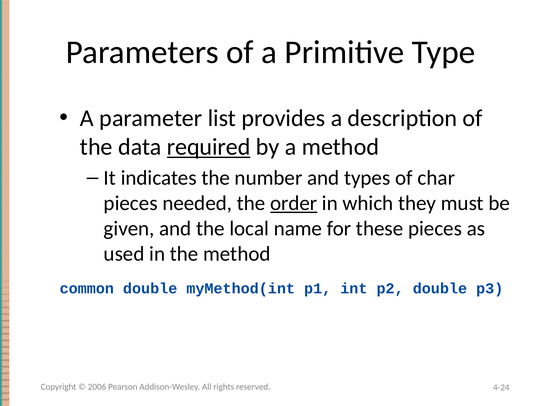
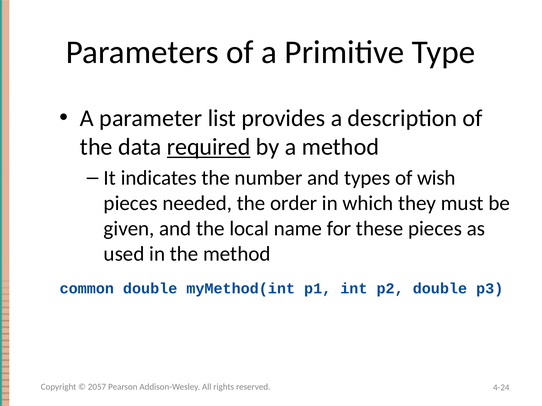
char: char -> wish (436, 178)
order underline: present -> none (294, 204)
2006: 2006 -> 2057 (97, 387)
